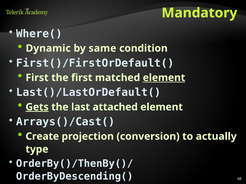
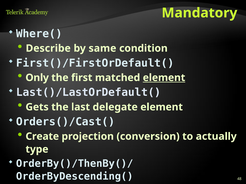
Dynamic: Dynamic -> Describe (48, 48)
First: First -> Only (37, 78)
Gets underline: present -> none (37, 107)
attached: attached -> delegate (115, 107)
Arrays()/Cast(: Arrays()/Cast( -> Orders()/Cast( (66, 122)
